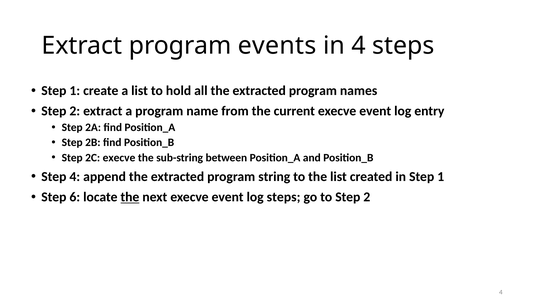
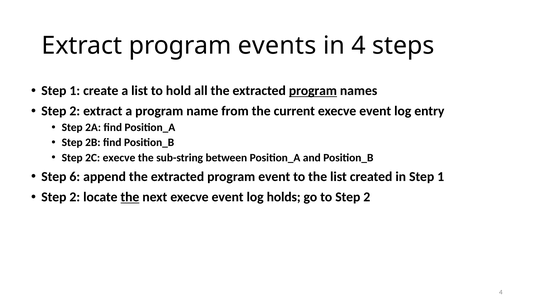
program underline: none -> present (313, 91)
Step 4: 4 -> 6 (75, 177)
program string: string -> event (274, 177)
6: 6 -> 2 (75, 197)
log steps: steps -> holds (284, 197)
